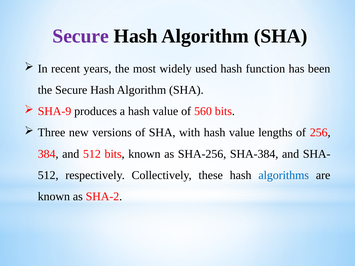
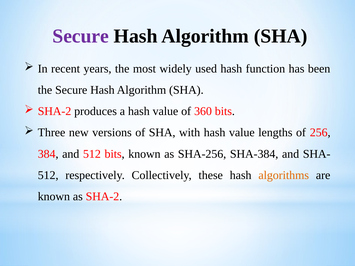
SHA-9: SHA-9 -> SHA-2 (54, 111)
560: 560 -> 360 (203, 111)
algorithms colour: blue -> orange (284, 175)
